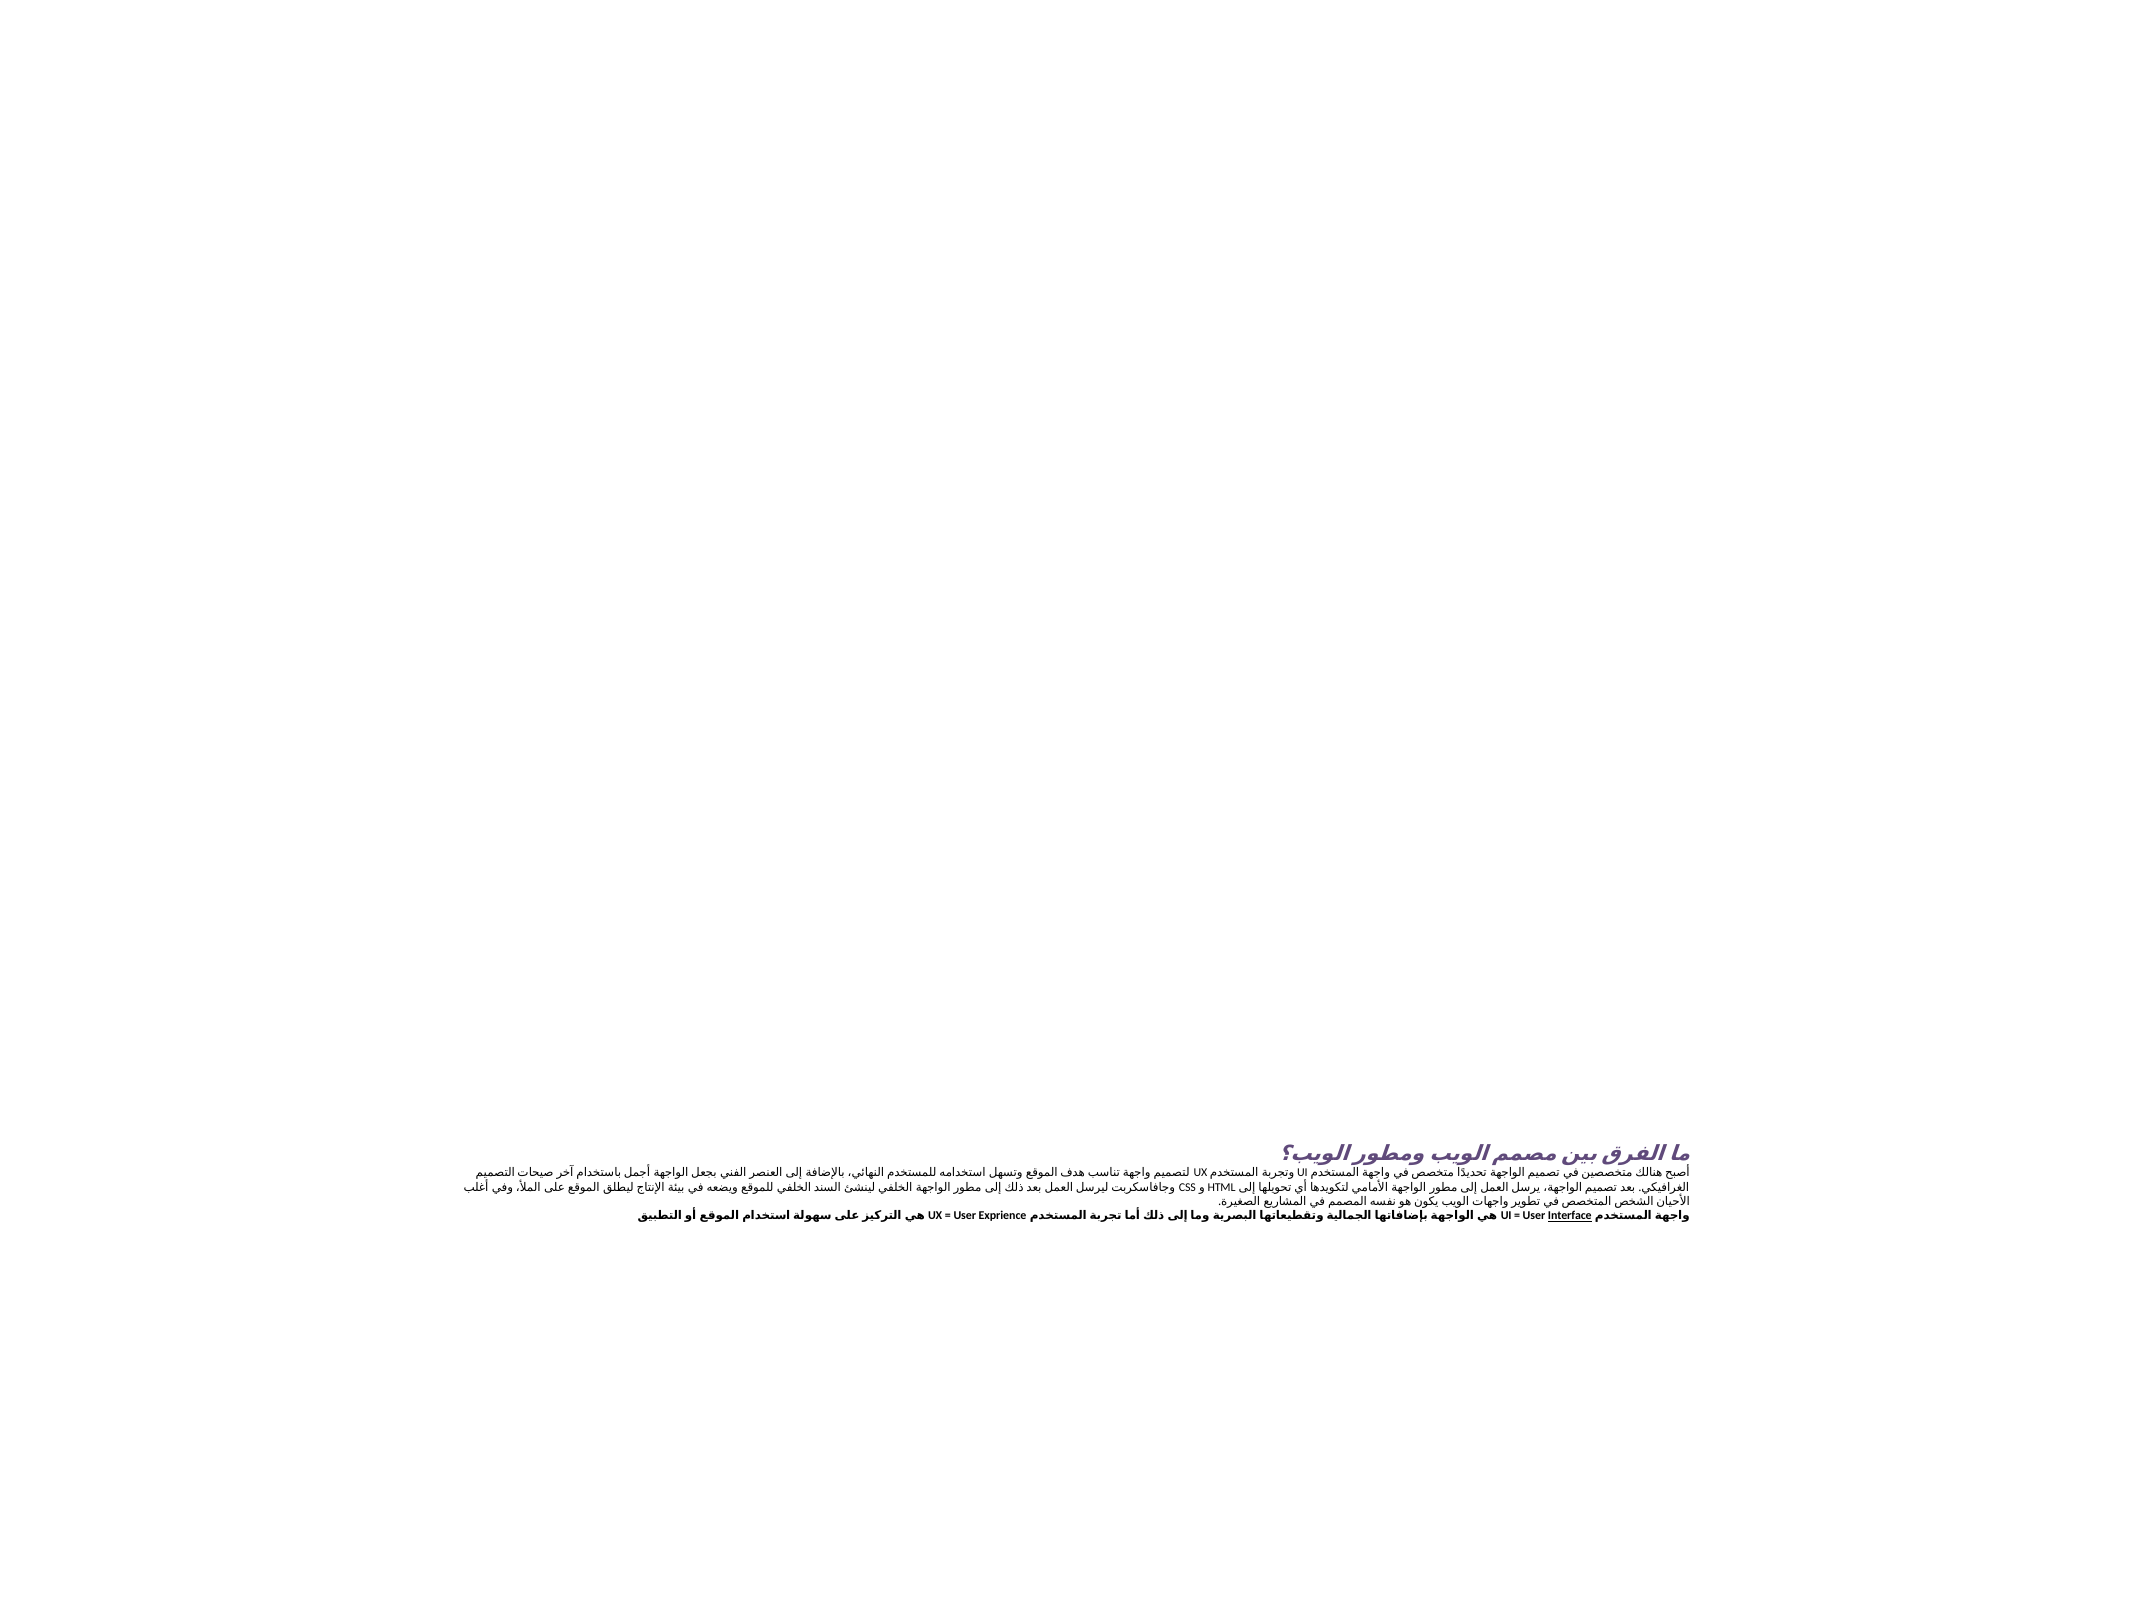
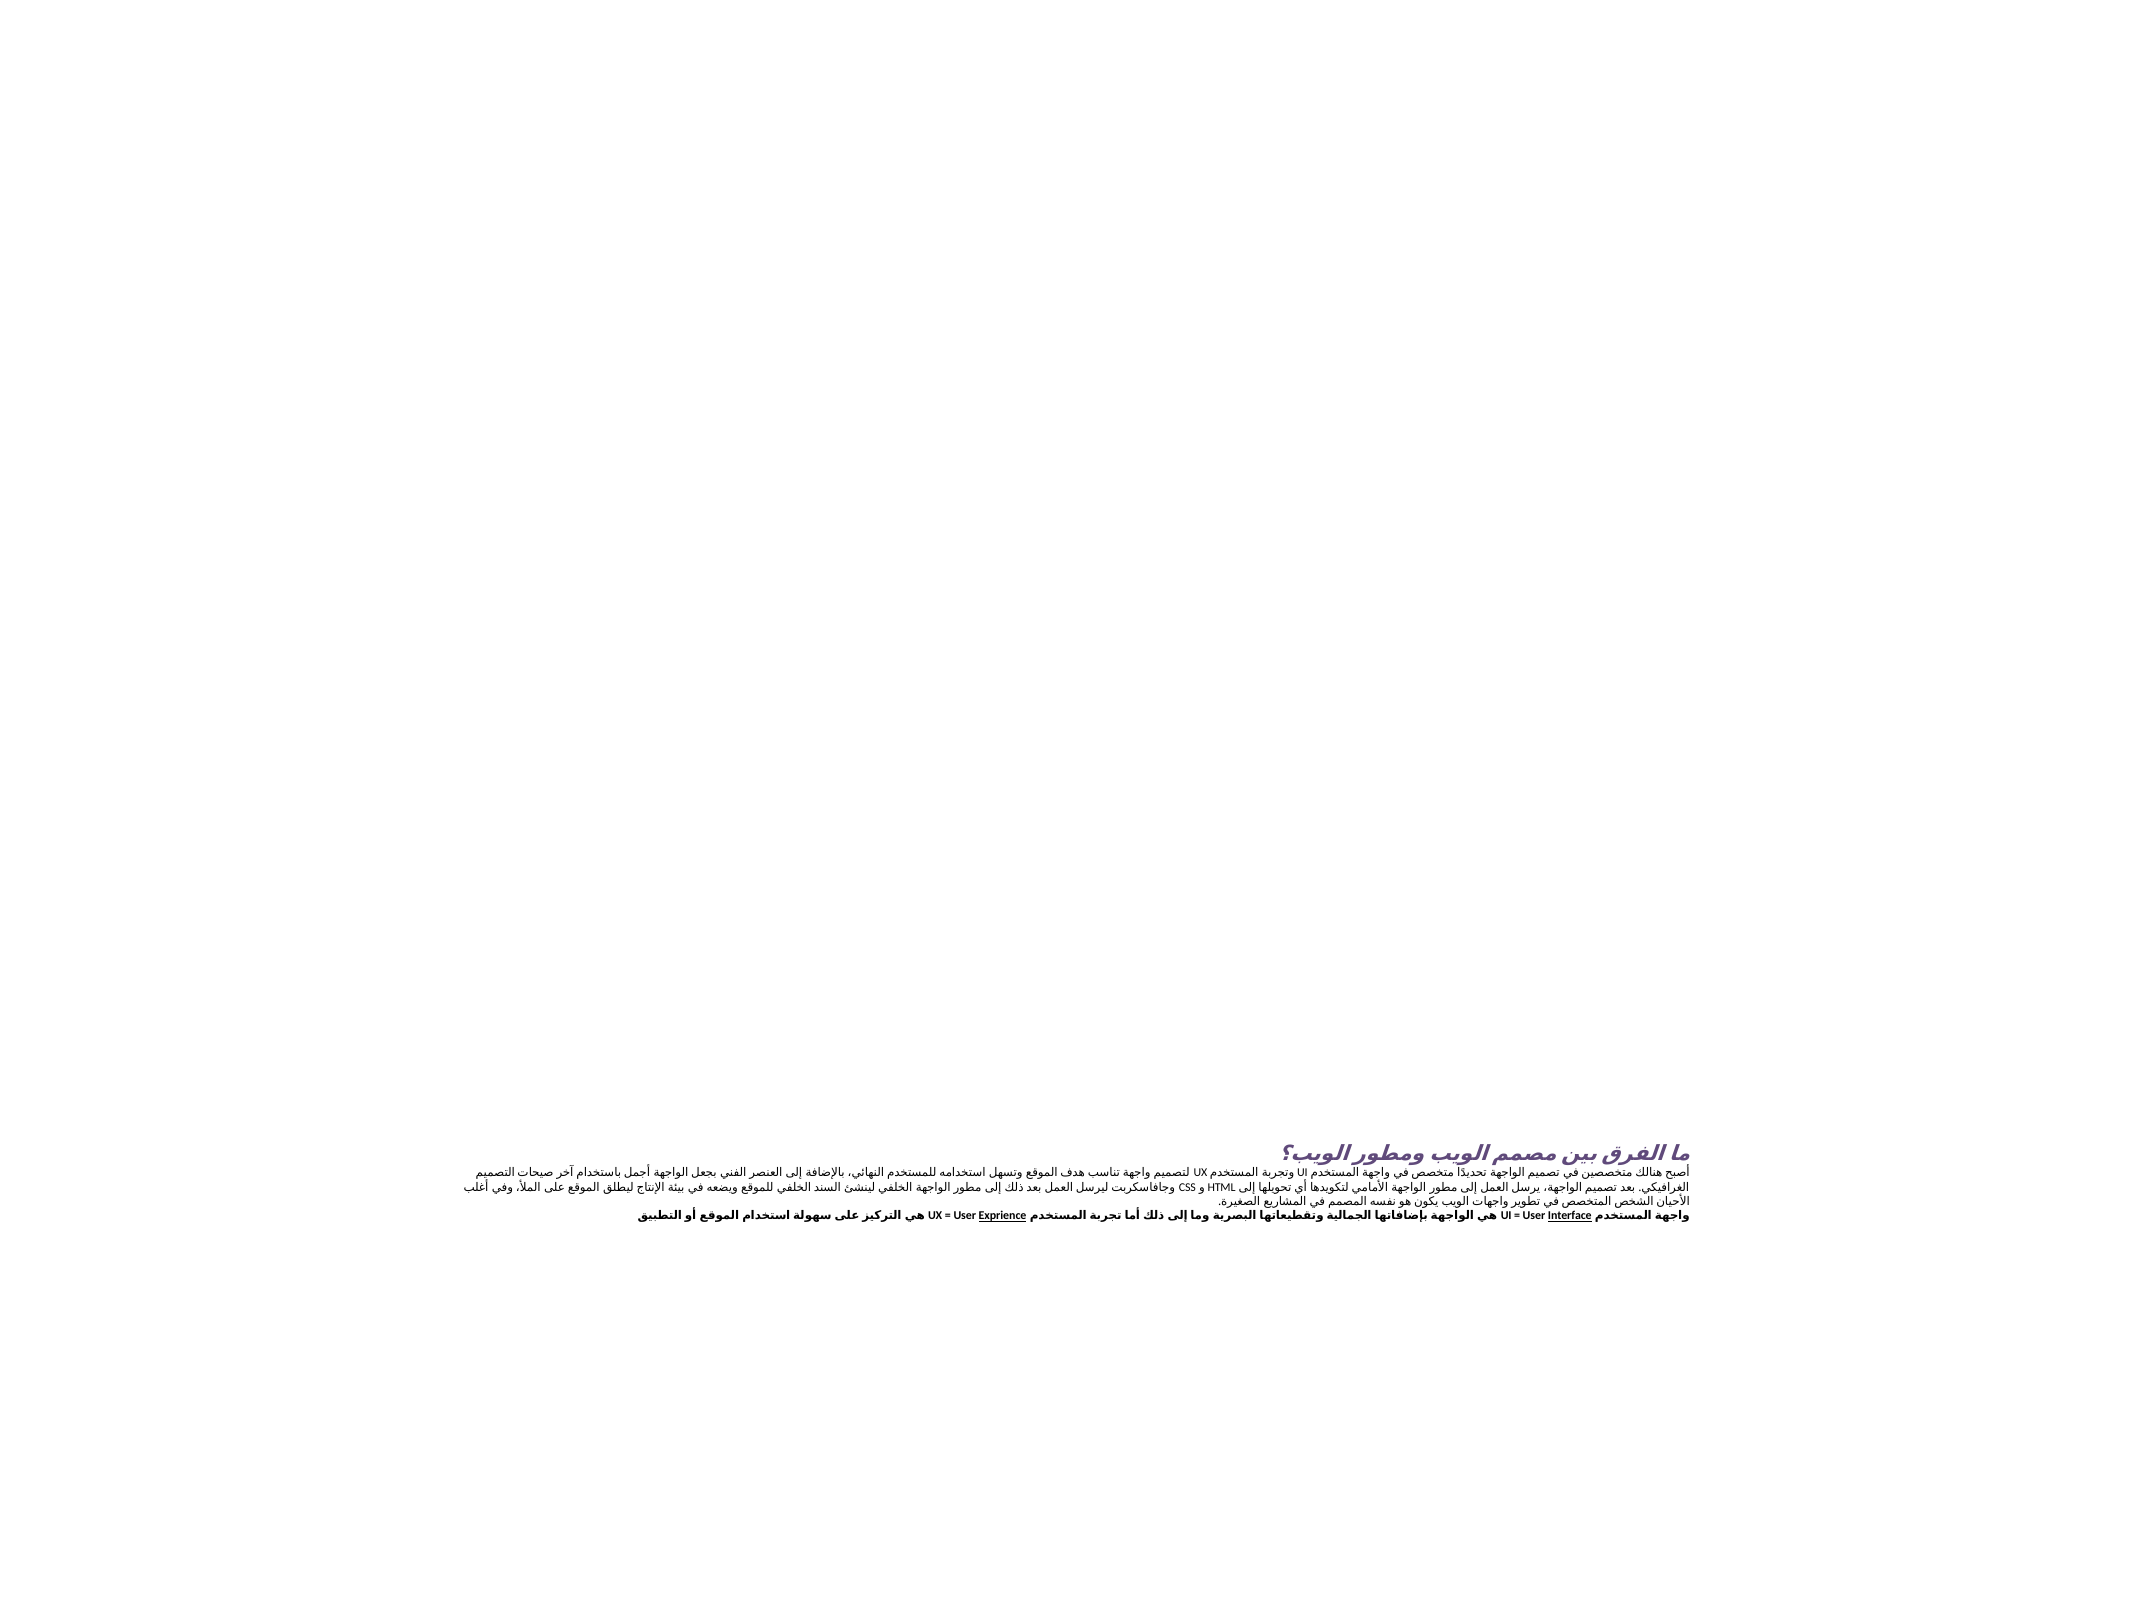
Exprience underline: none -> present (1003, 1216)
